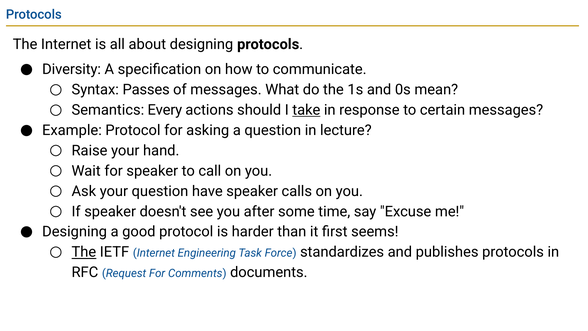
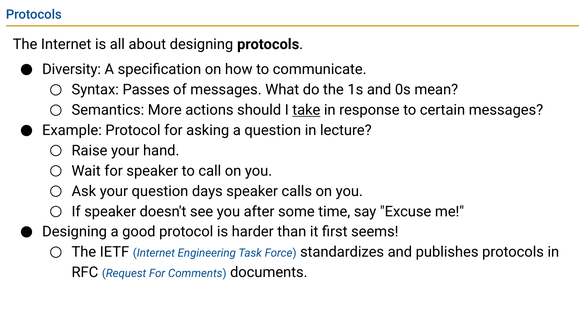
Every: Every -> More (165, 110)
have: have -> days (207, 191)
The underline: present -> none (84, 252)
